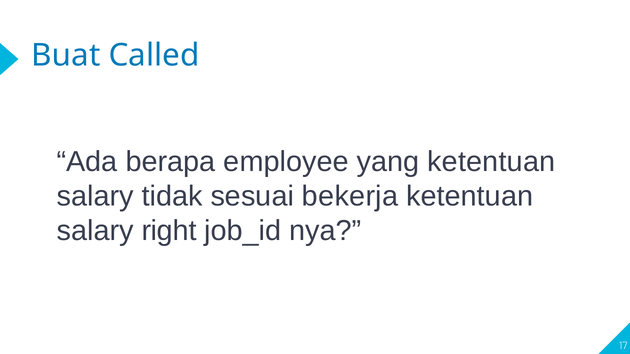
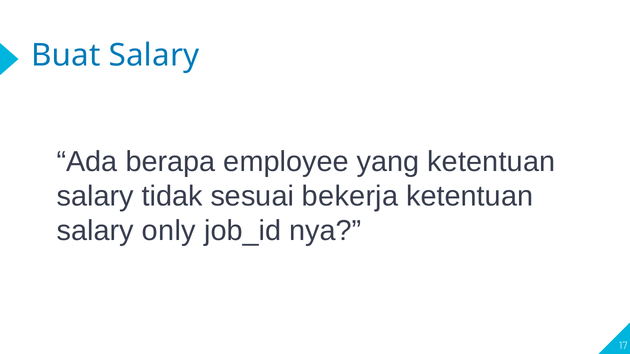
Buat Called: Called -> Salary (154, 56)
right: right -> only (169, 231)
